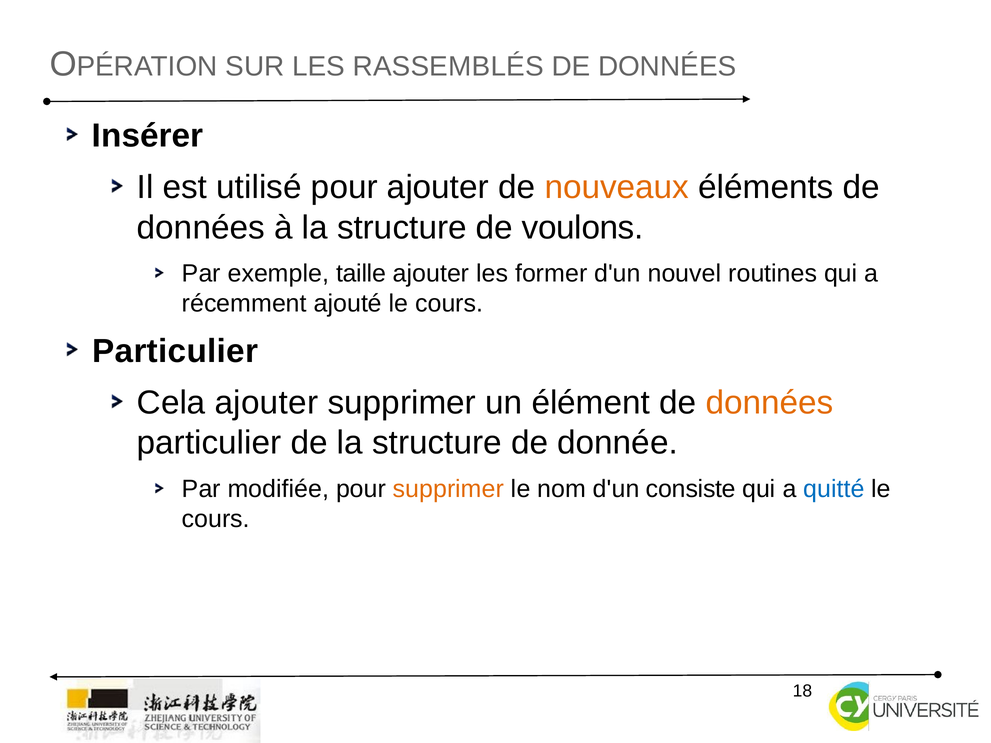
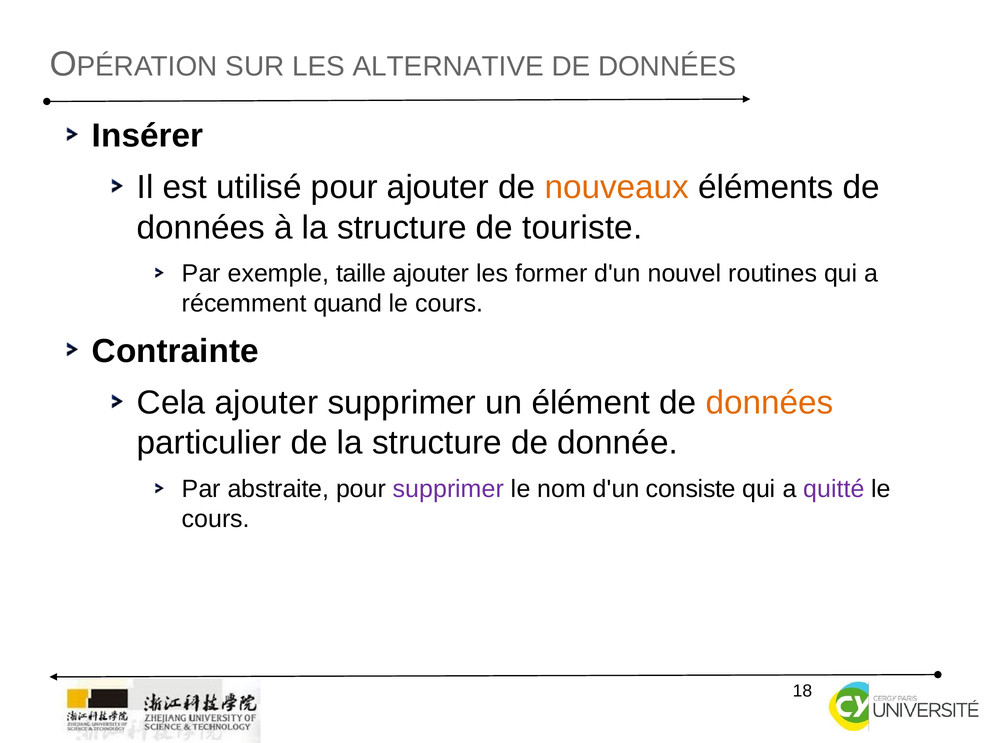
RASSEMBLÉS: RASSEMBLÉS -> ALTERNATIVE (448, 67)
voulons: voulons -> touriste (582, 228)
ajouté: ajouté -> quand (348, 304)
Particulier: Particulier -> Contrainte (175, 351)
modifiée: modifiée -> abstraite (278, 489)
supprimer colour: orange -> purple (448, 489)
quitté colour: blue -> purple (834, 489)
